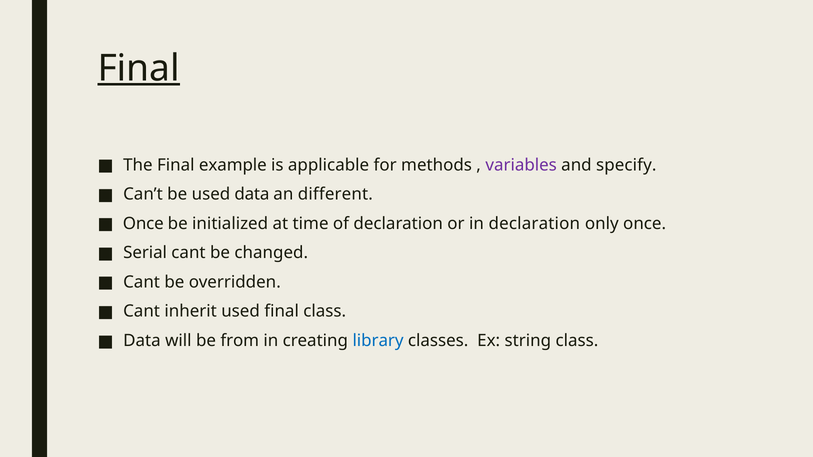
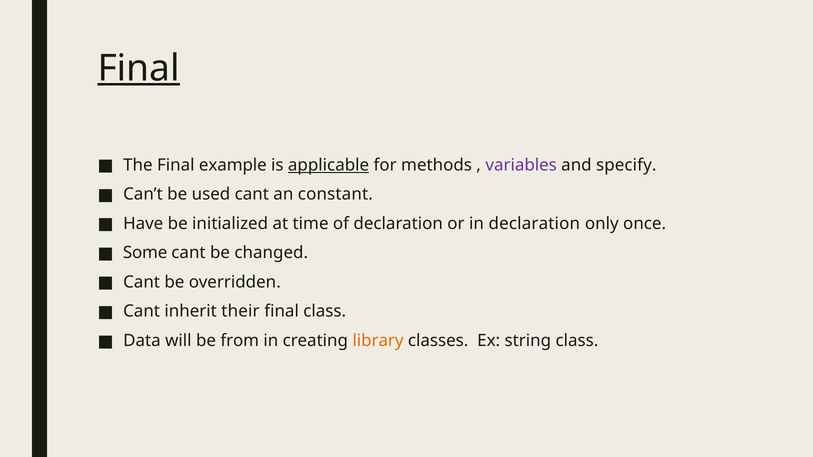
applicable underline: none -> present (329, 165)
used data: data -> cant (252, 194)
different: different -> constant (335, 194)
Once: Once -> Have (143, 224)
Serial: Serial -> Some (145, 253)
inherit used: used -> their (240, 312)
library colour: blue -> orange (378, 341)
